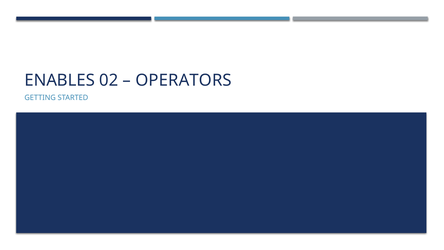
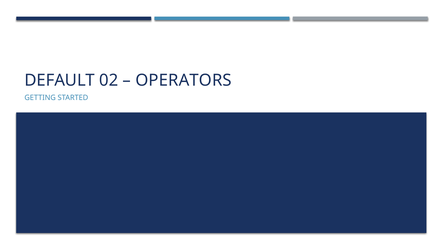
ENABLES: ENABLES -> DEFAULT (60, 80)
